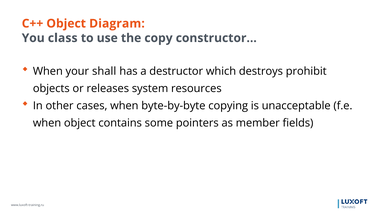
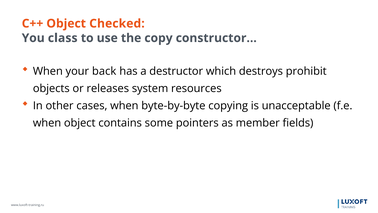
Diagram: Diagram -> Checked (117, 23)
shall: shall -> back (104, 71)
